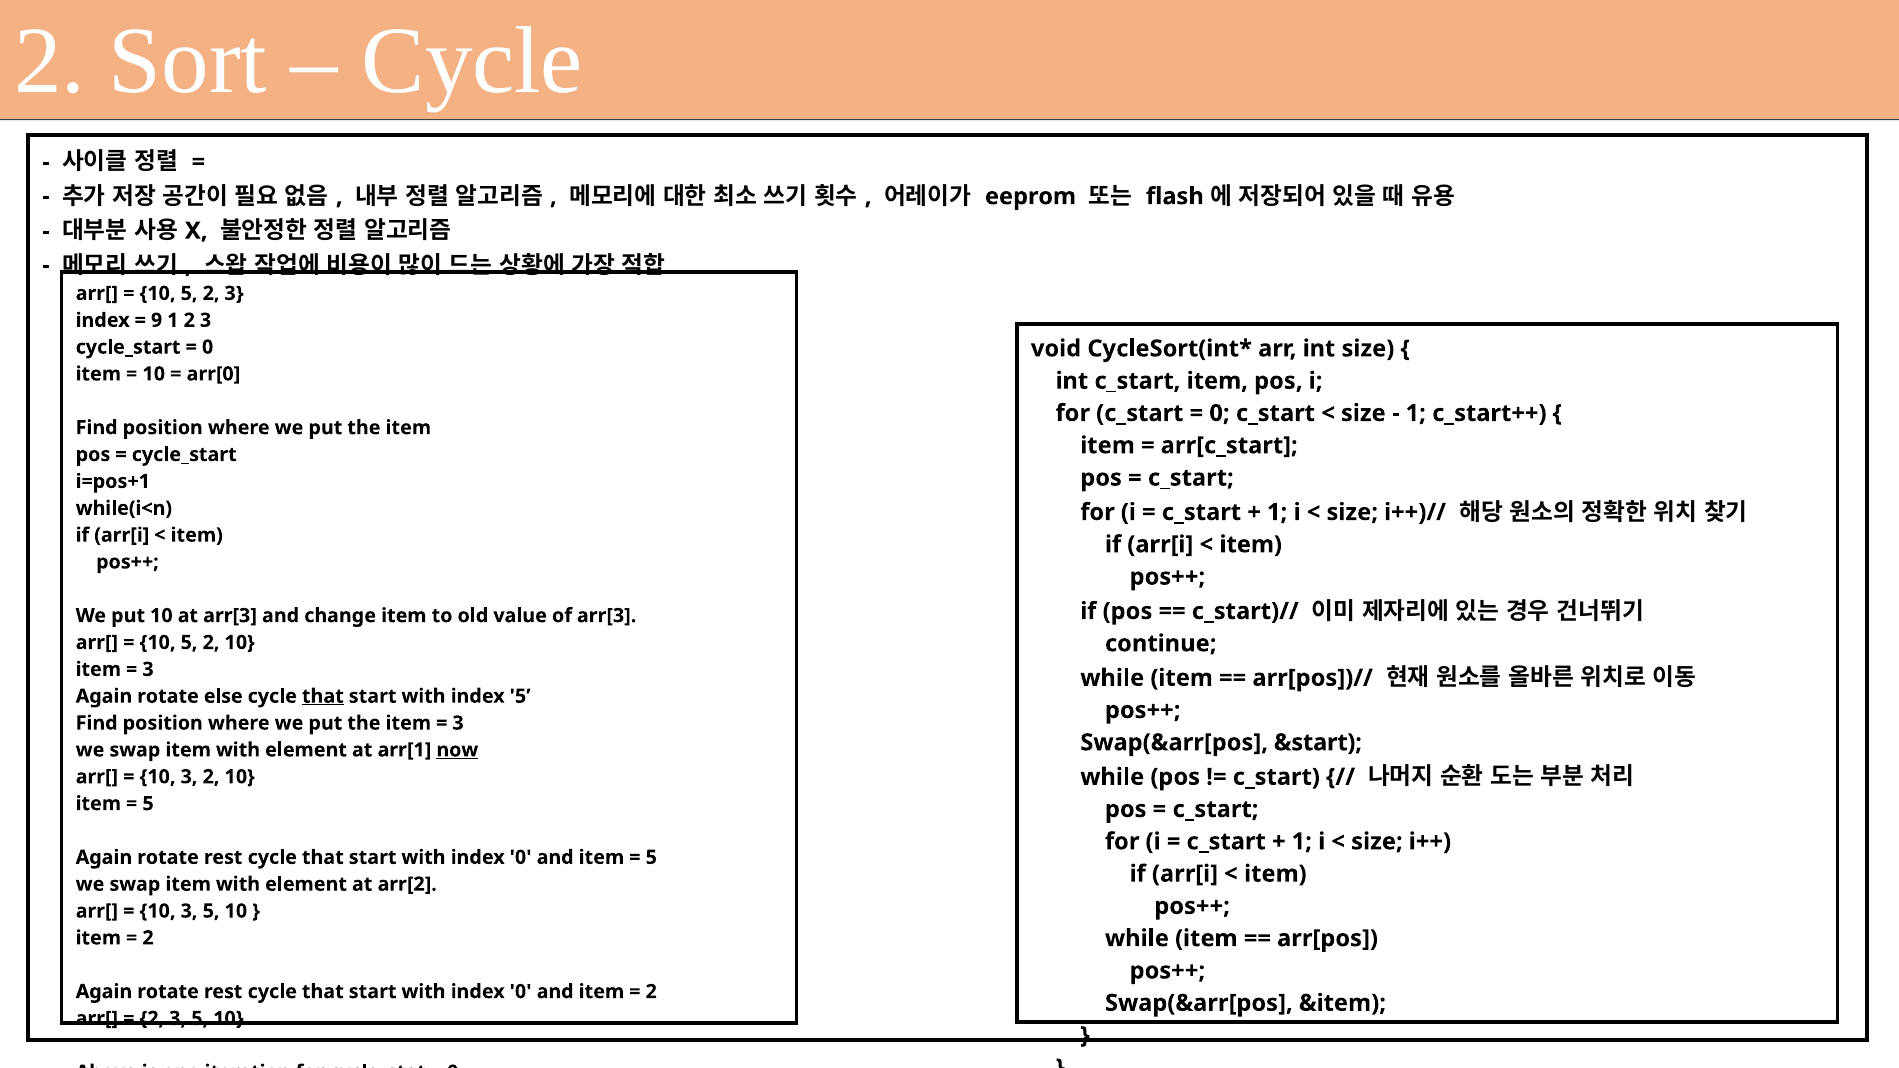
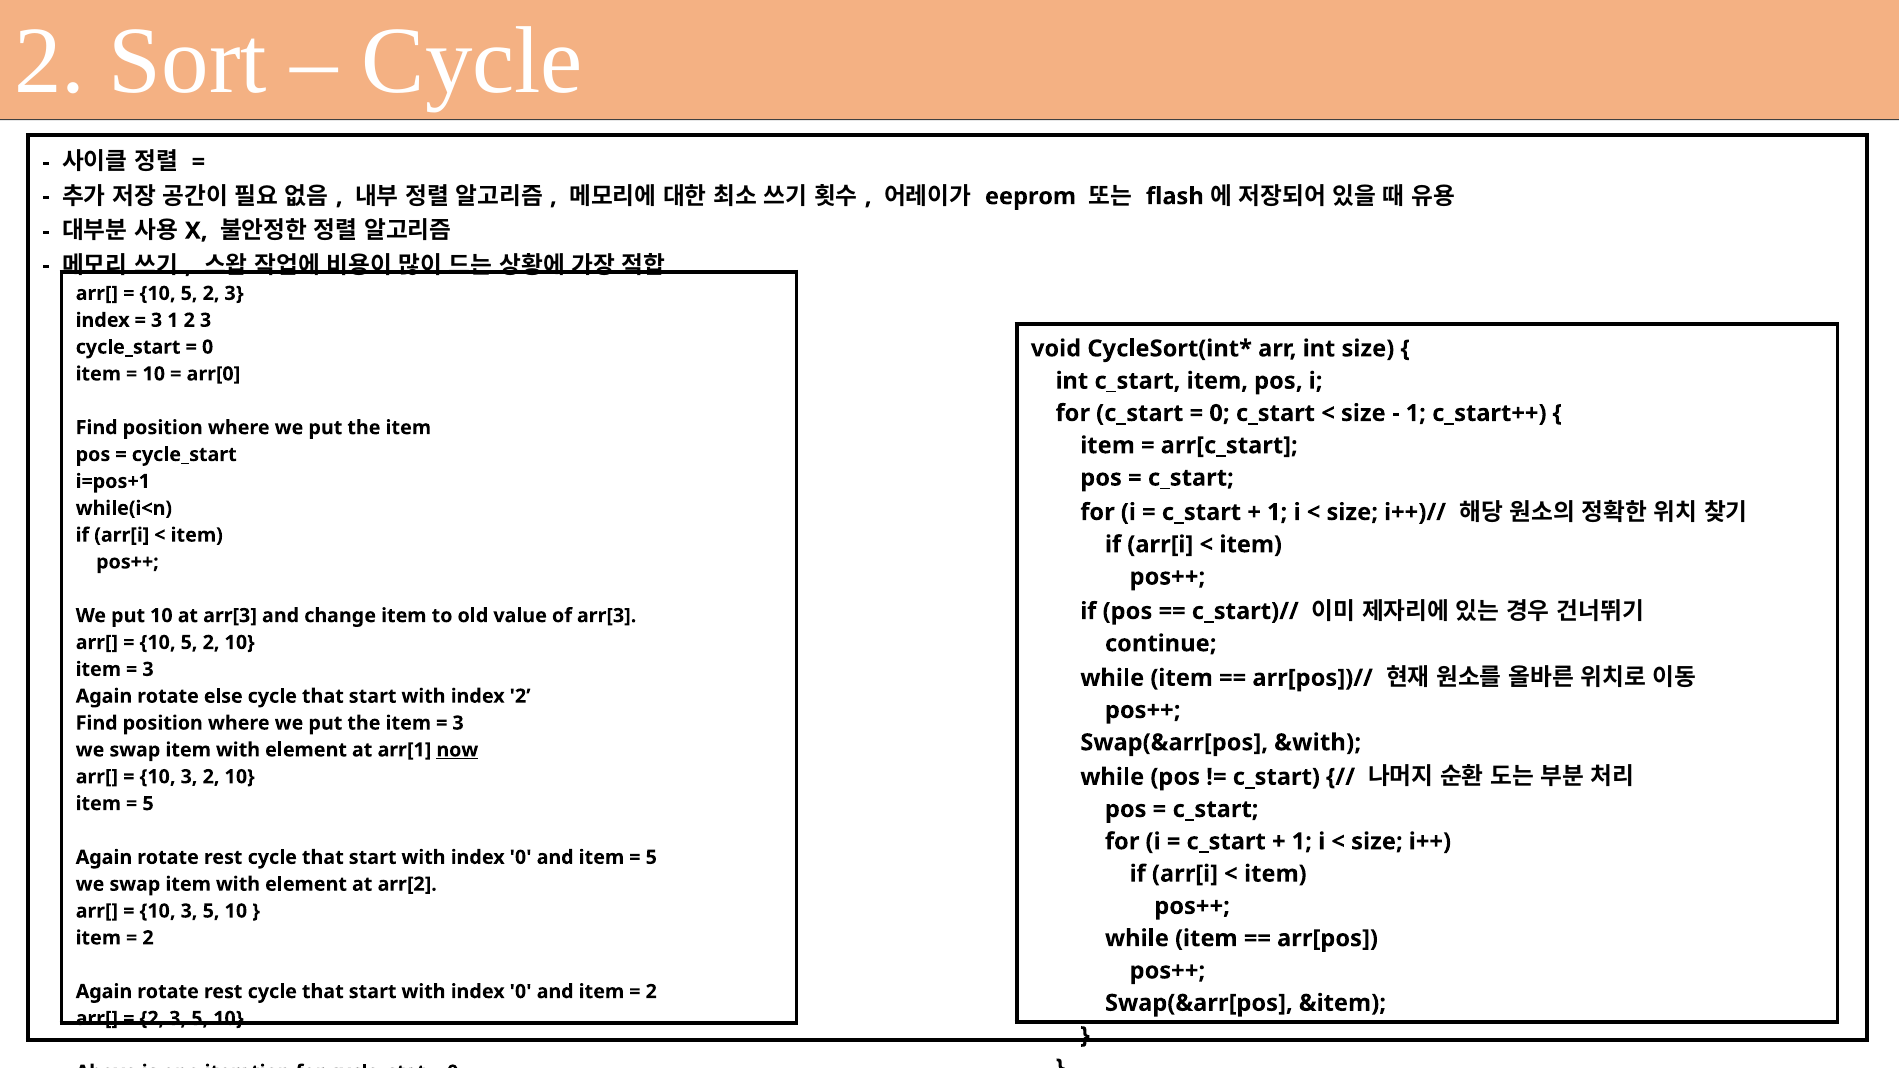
9: 9 -> 3 (157, 320)
that underline: present -> none (323, 696)
index 5: 5 -> 2 (520, 696)
&start: &start -> &with (1318, 743)
